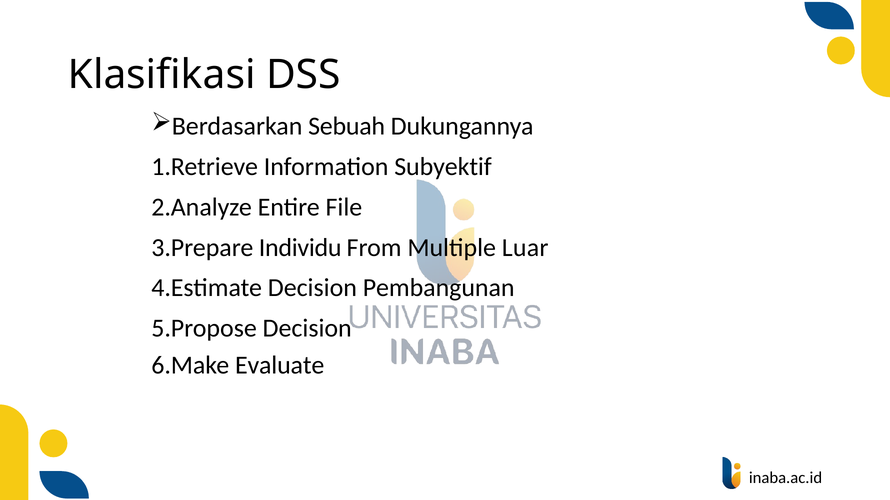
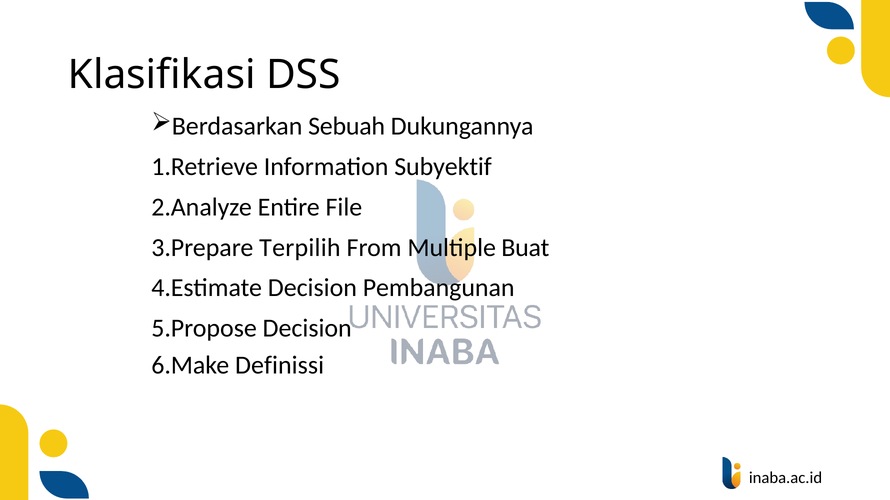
Individu: Individu -> Terpilih (300, 248)
Luar: Luar -> Buat (525, 248)
Evaluate: Evaluate -> Definissi (280, 366)
